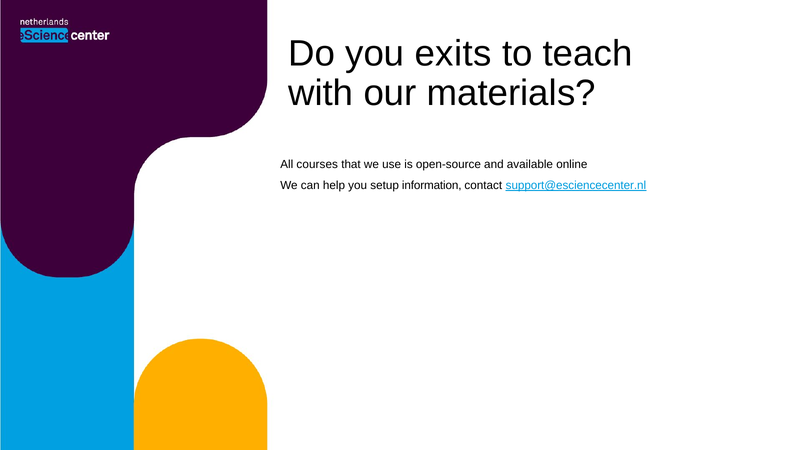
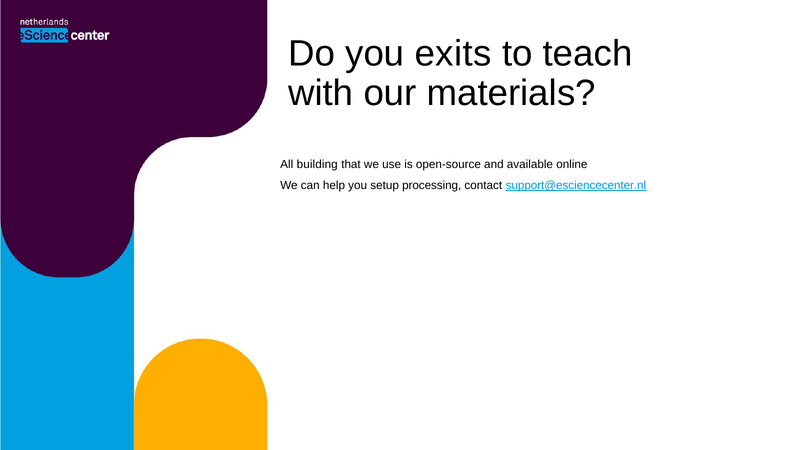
courses: courses -> building (317, 164)
information: information -> processing (432, 185)
